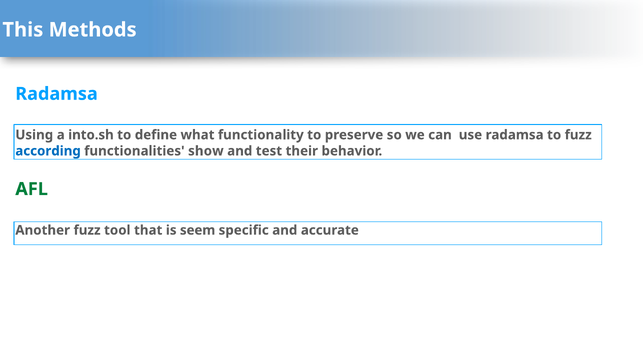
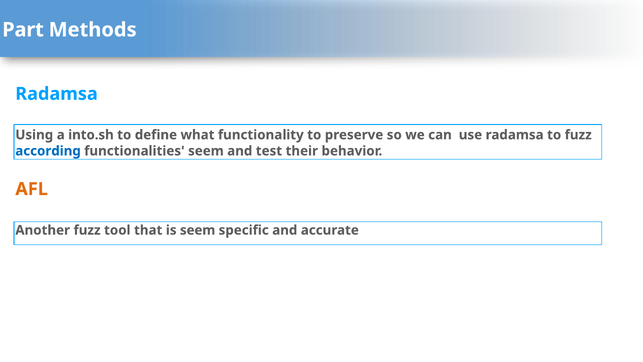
This: This -> Part (23, 30)
functionalities show: show -> seem (206, 151)
AFL colour: green -> orange (32, 189)
